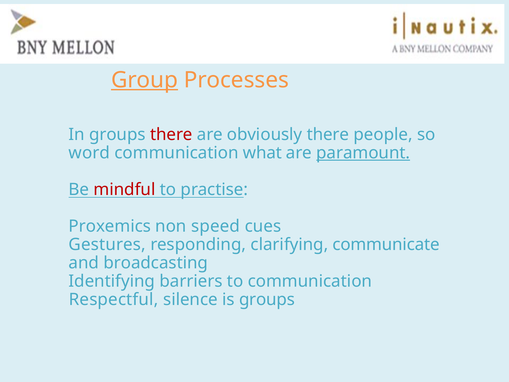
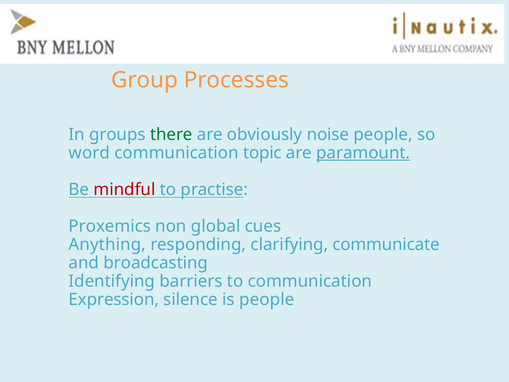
Group underline: present -> none (145, 80)
there colour: red -> green (171, 135)
obviously there: there -> noise (328, 135)
what: what -> topic (262, 153)
speed: speed -> global (216, 226)
Gestures: Gestures -> Anything (107, 244)
Respectful: Respectful -> Expression (114, 299)
is groups: groups -> people (267, 299)
